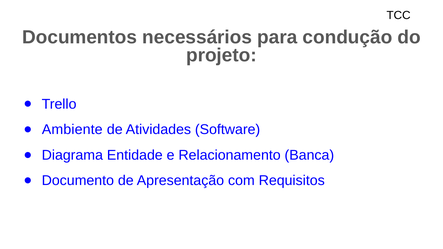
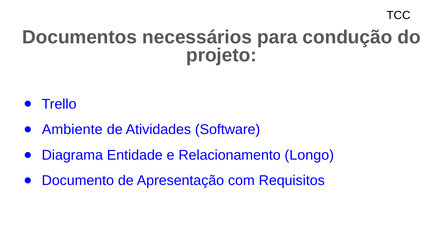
Banca: Banca -> Longo (309, 155)
